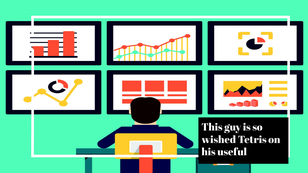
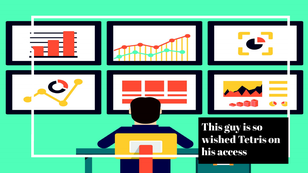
useful: useful -> access (232, 152)
